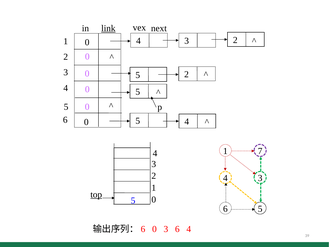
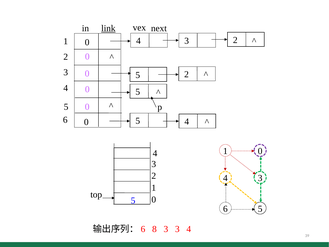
7: 7 -> 0 (260, 151)
top underline: present -> none (96, 194)
0: 0 -> 8 (154, 229)
3 6: 6 -> 3 (177, 229)
